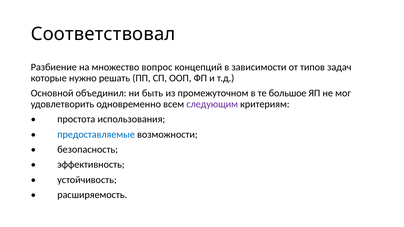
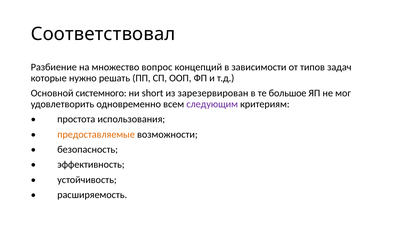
объединил: объединил -> системного (101, 93)
быть: быть -> short (153, 93)
промежуточном: промежуточном -> зарезервирован (213, 93)
предоставляемые colour: blue -> orange (96, 135)
